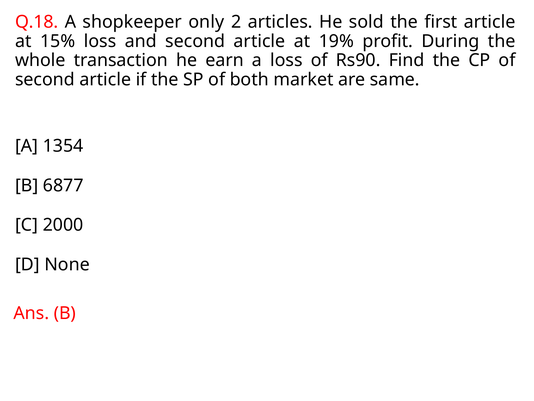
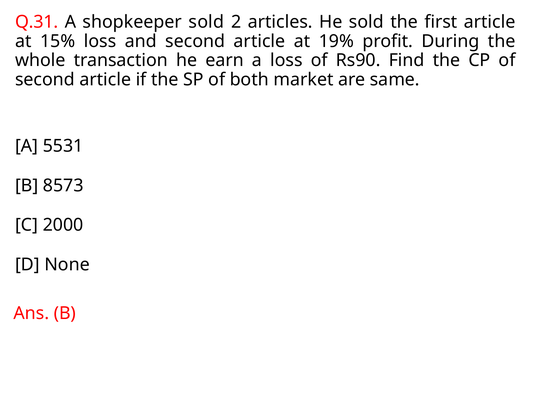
Q.18: Q.18 -> Q.31 (37, 22)
shopkeeper only: only -> sold (206, 22)
1354: 1354 -> 5531 (63, 146)
6877: 6877 -> 8573 (63, 185)
